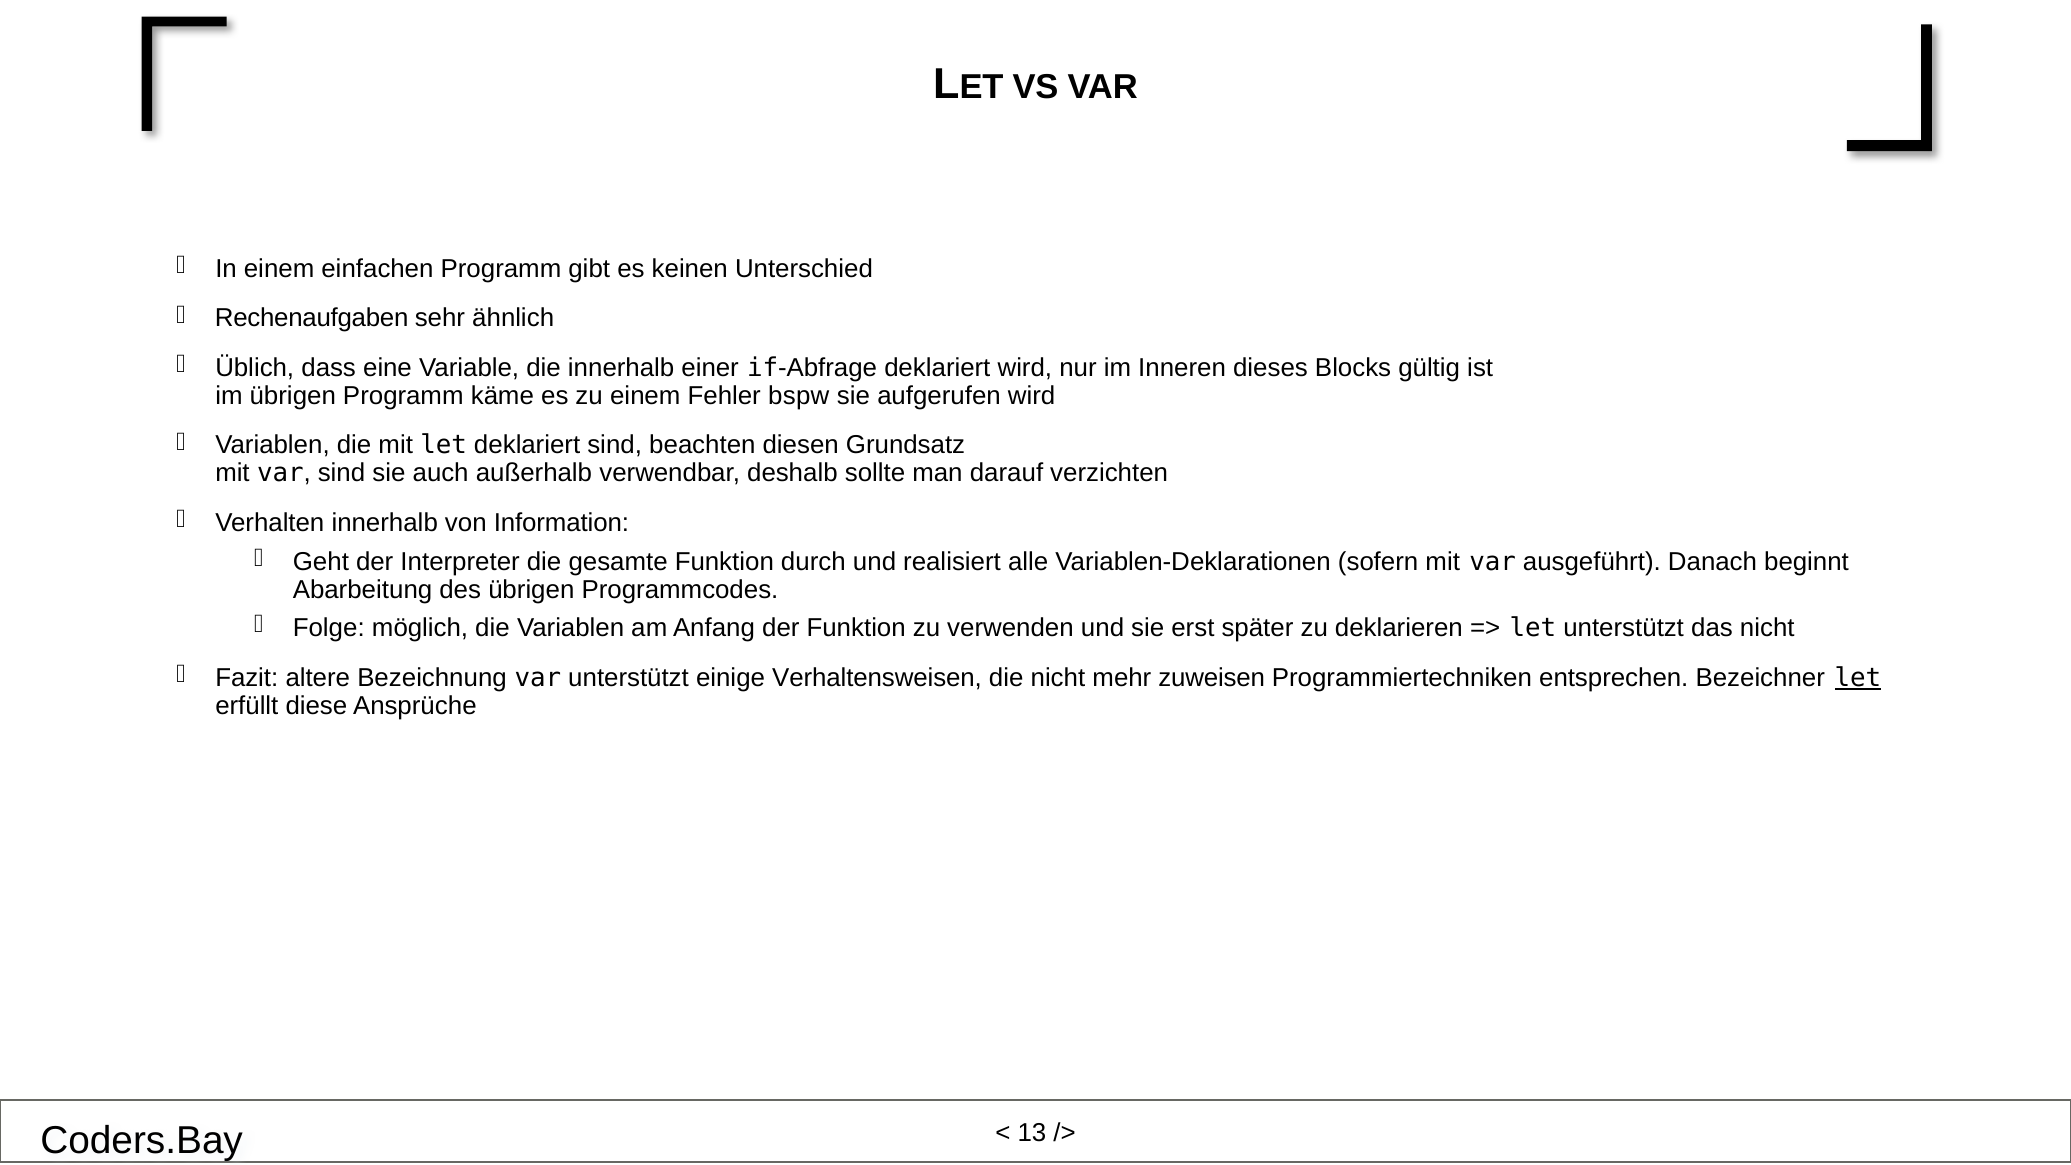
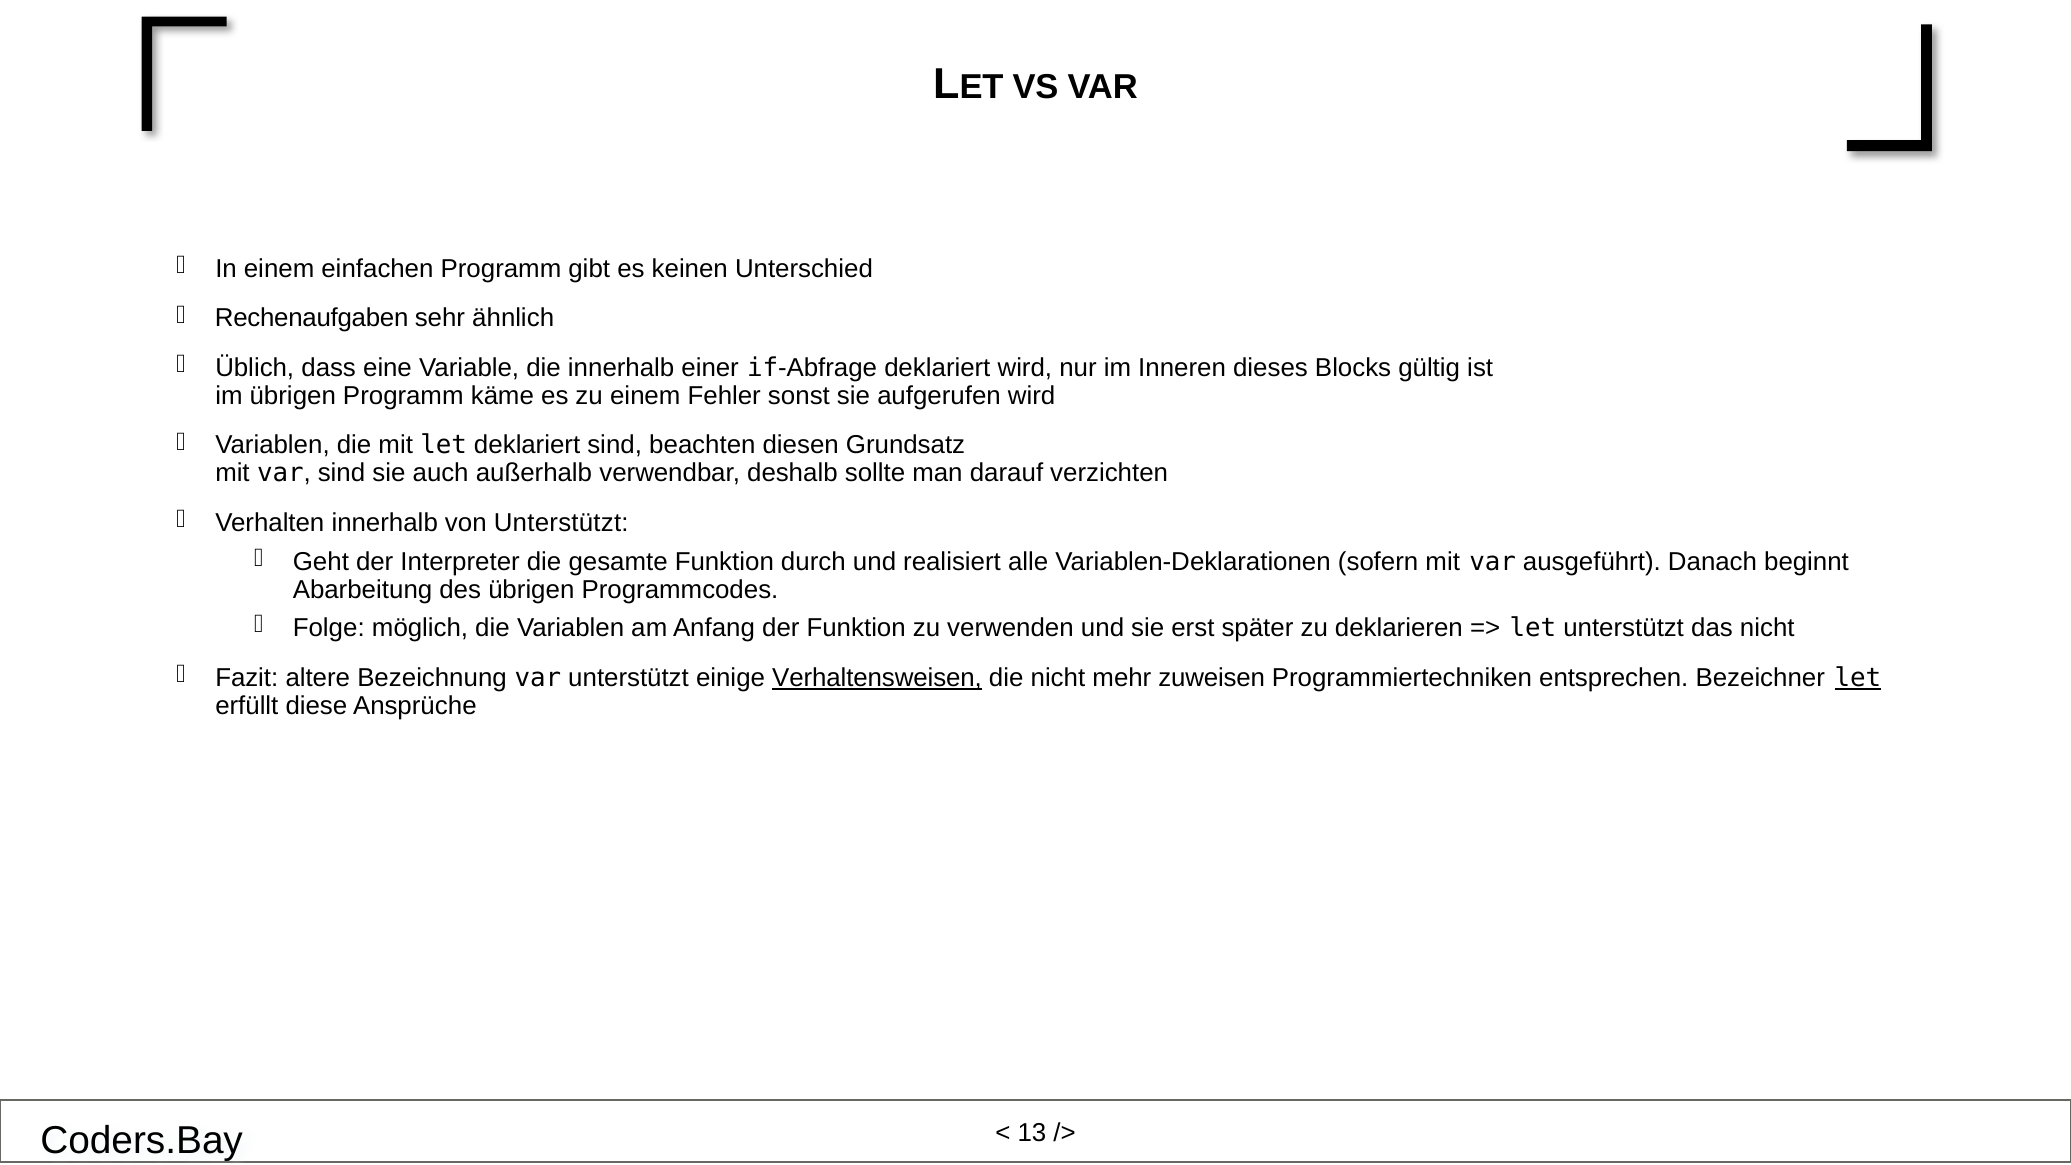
bspw: bspw -> sonst (799, 396)
von Information: Information -> Unterstützt (561, 523)
Verhaltensweisen underline: none -> present (877, 678)
